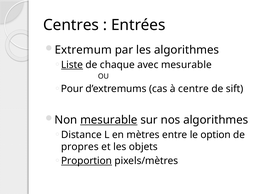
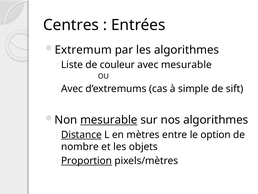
Liste underline: present -> none (72, 65)
chaque: chaque -> couleur (117, 65)
Pour: Pour -> Avec (72, 89)
centre: centre -> simple (194, 89)
Distance underline: none -> present (81, 134)
propres: propres -> nombre (80, 146)
